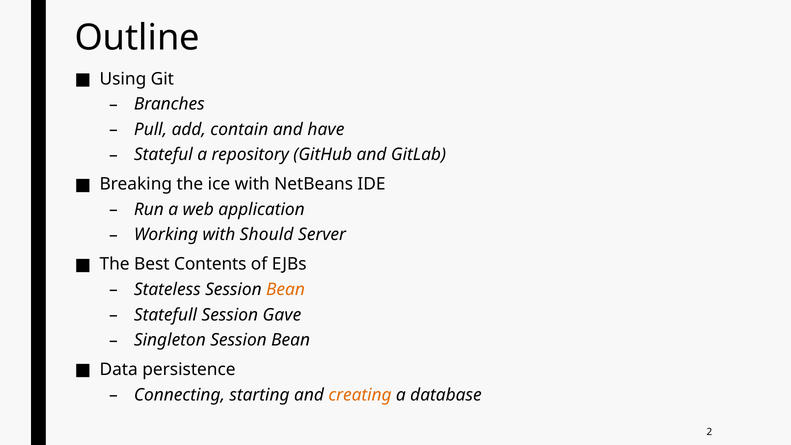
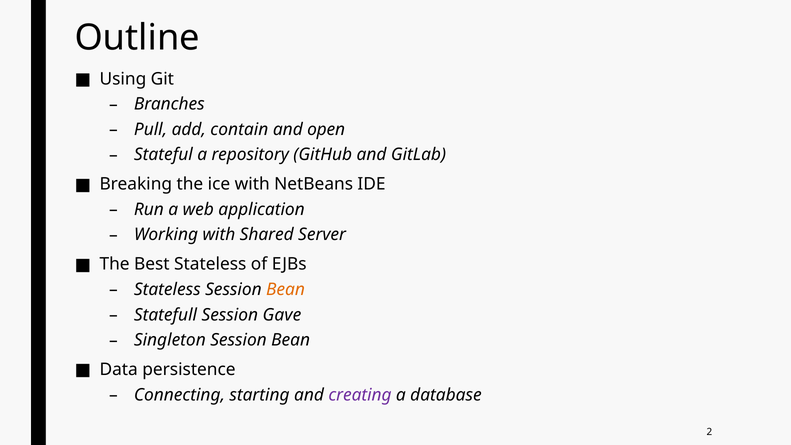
have: have -> open (326, 129)
Should: Should -> Shared (267, 235)
Best Contents: Contents -> Stateless (210, 264)
creating colour: orange -> purple (360, 395)
